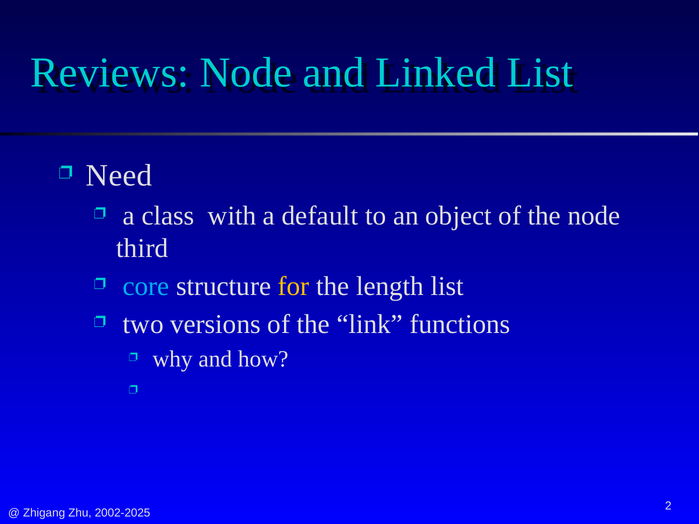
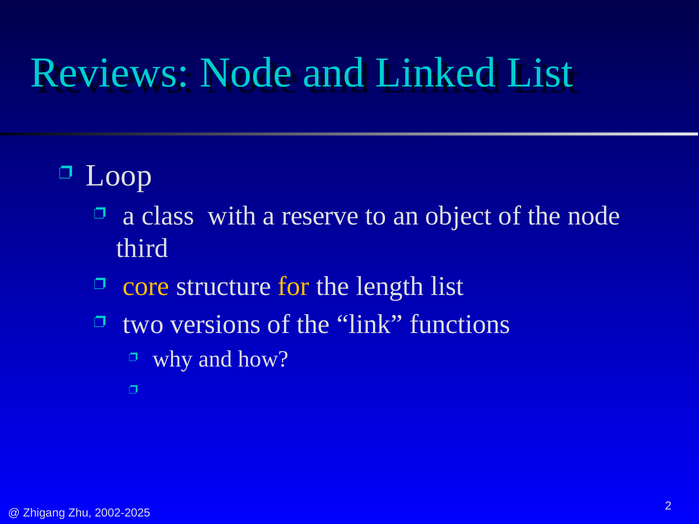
Need: Need -> Loop (119, 176)
default: default -> reserve (320, 216)
core colour: light blue -> yellow (146, 287)
